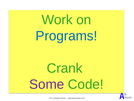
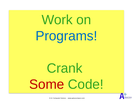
Some colour: purple -> red (47, 84)
